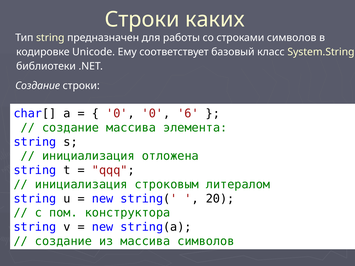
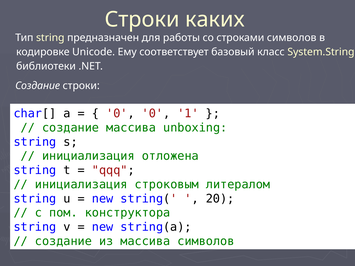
6: 6 -> 1 (188, 114)
элемента: элемента -> unboxing (195, 128)
